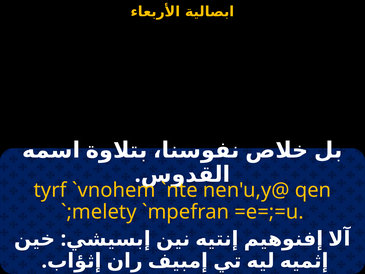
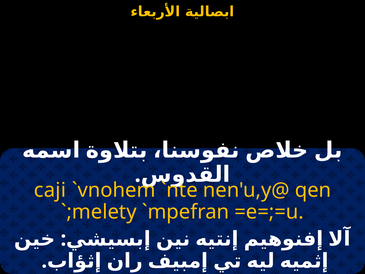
tyrf: tyrf -> caji (50, 190)
